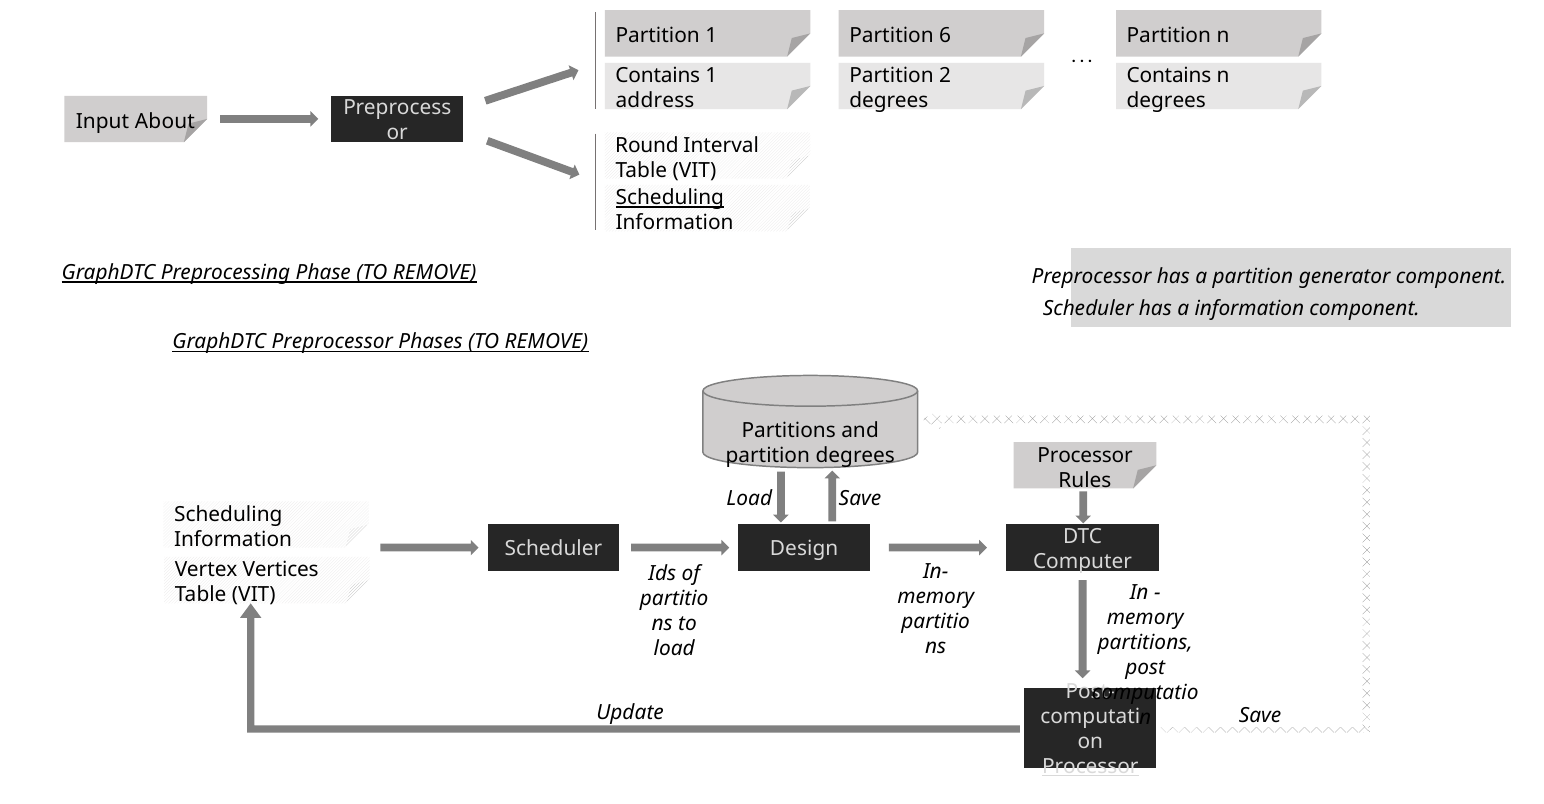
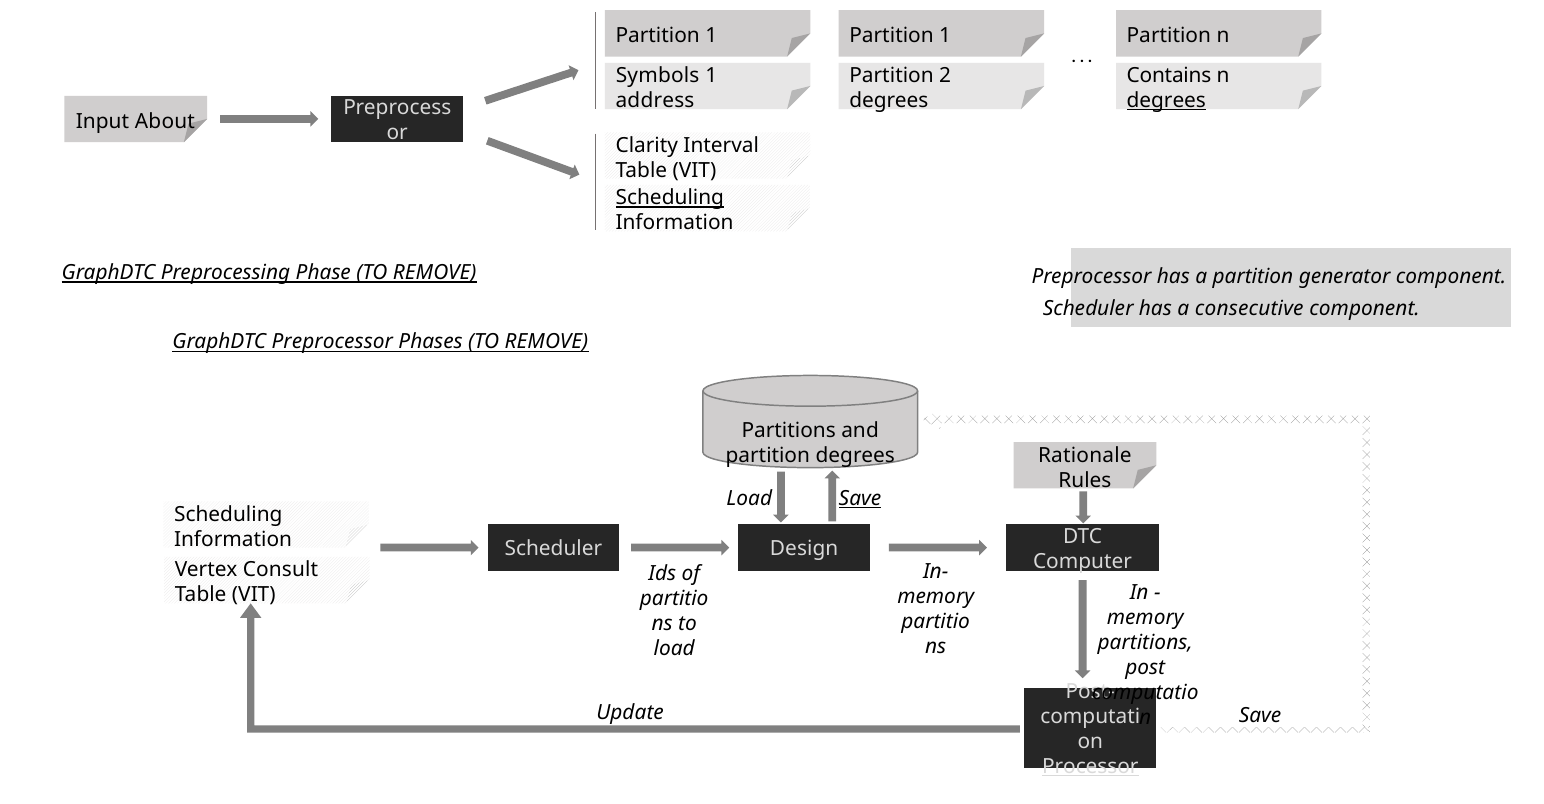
6: 6 -> 1 (945, 36)
Contains: Contains -> Symbols (658, 76)
degrees underline: none -> present (1166, 101)
Round: Round -> Clarity (647, 145)
a information: information -> consecutive (1249, 309)
Processor: Processor -> Rationale (1085, 455)
Save underline: none -> present (860, 498)
Vertices: Vertices -> Consult (280, 570)
